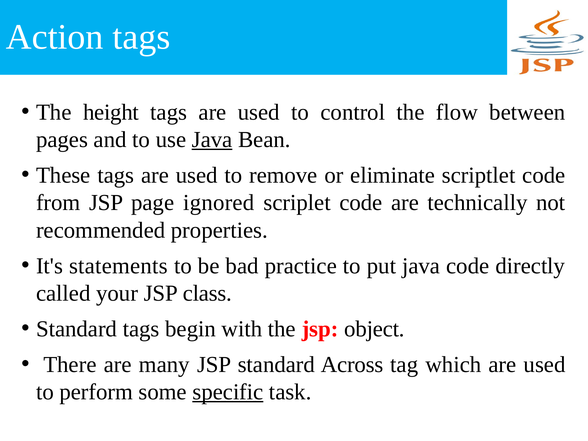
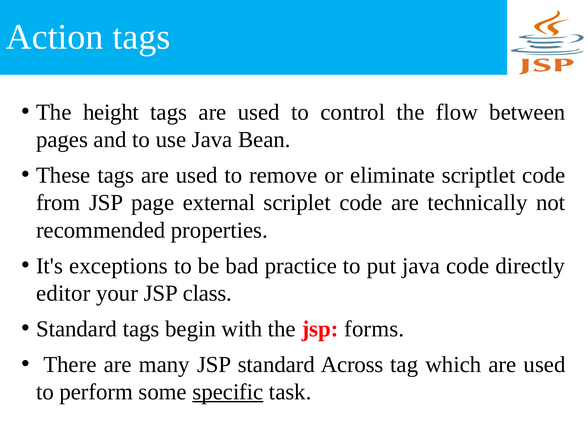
Java underline: present -> none (212, 140)
ignored: ignored -> external (219, 203)
statements: statements -> exceptions (118, 266)
called: called -> editor (63, 293)
object: object -> forms (374, 329)
